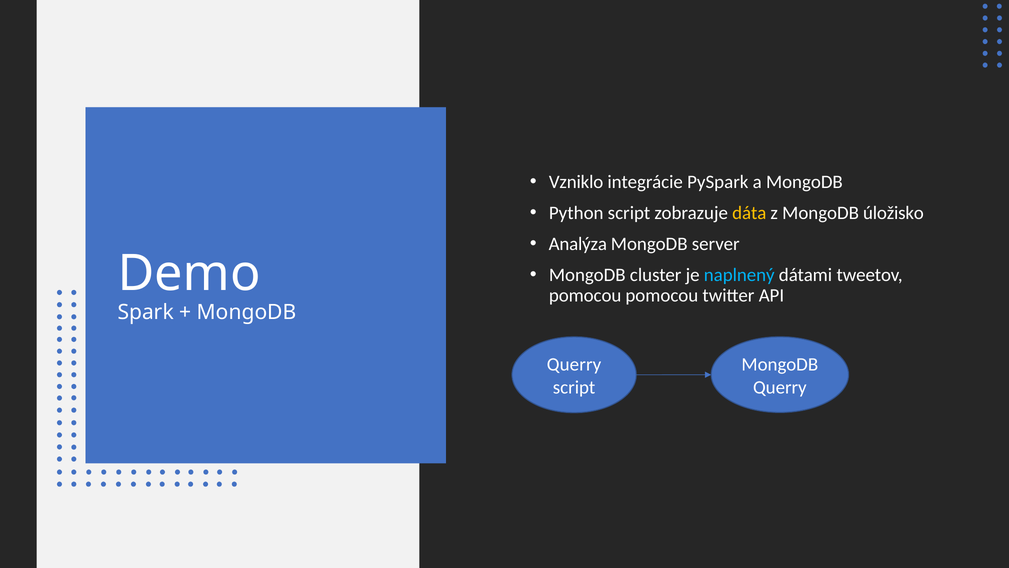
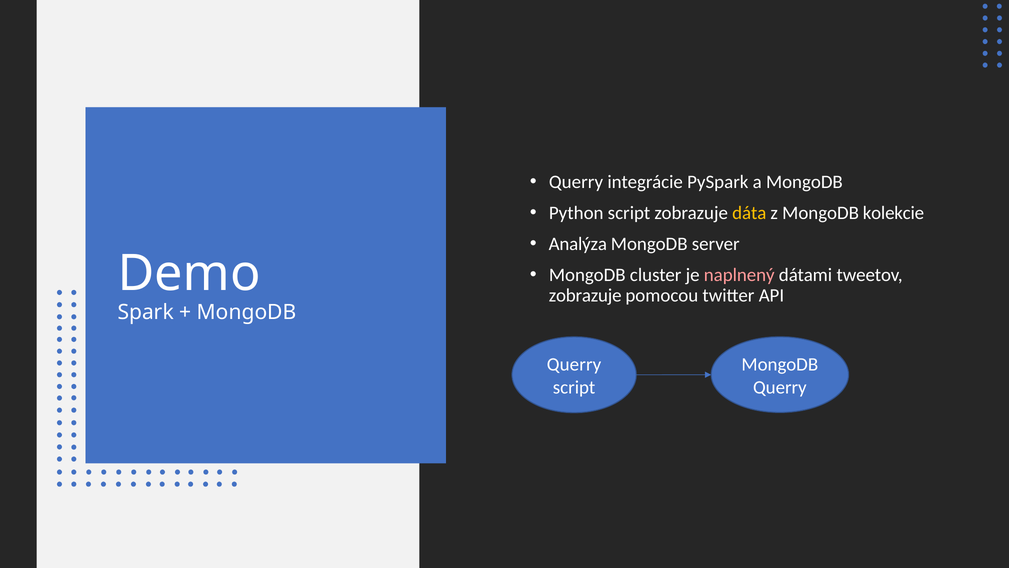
Vzniklo: Vzniklo -> Querry (576, 182)
úložisko: úložisko -> kolekcie (893, 213)
naplnený colour: light blue -> pink (739, 275)
pomocou: pomocou -> zobrazuje (585, 295)
